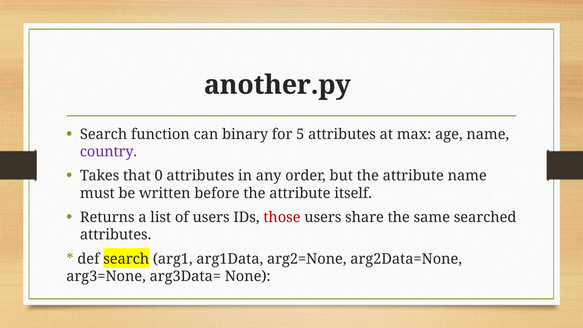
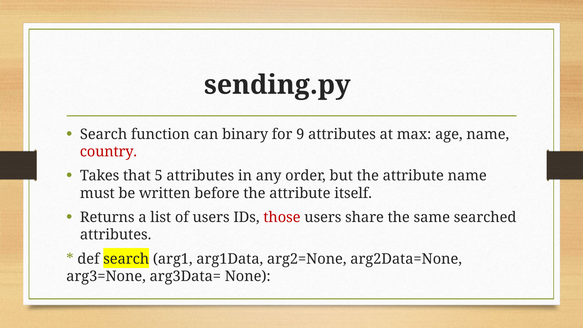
another.py: another.py -> sending.py (277, 85)
5: 5 -> 9 (300, 134)
country colour: purple -> red (108, 152)
0: 0 -> 5 (159, 176)
